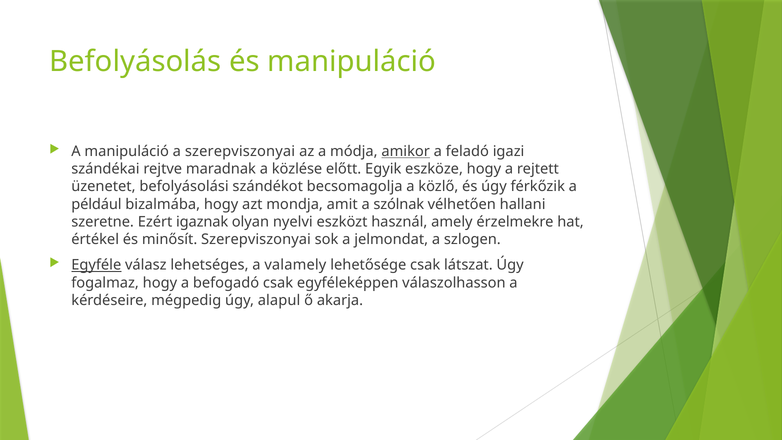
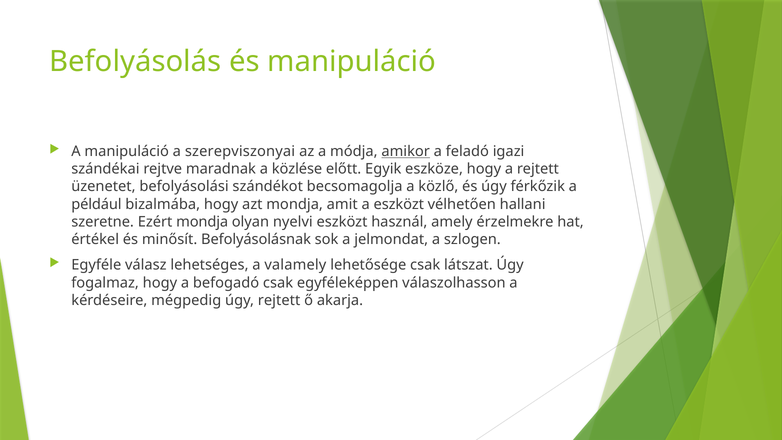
a szólnak: szólnak -> eszközt (399, 204)
Ezért igaznak: igaznak -> mondja (202, 222)
minősít Szerepviszonyai: Szerepviszonyai -> Befolyásolásnak (256, 239)
Egyféle underline: present -> none (96, 265)
úgy alapul: alapul -> rejtett (279, 300)
